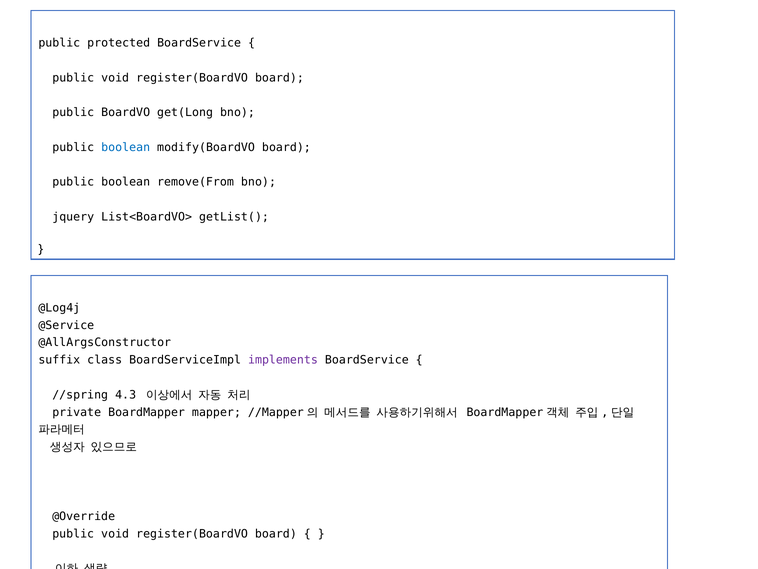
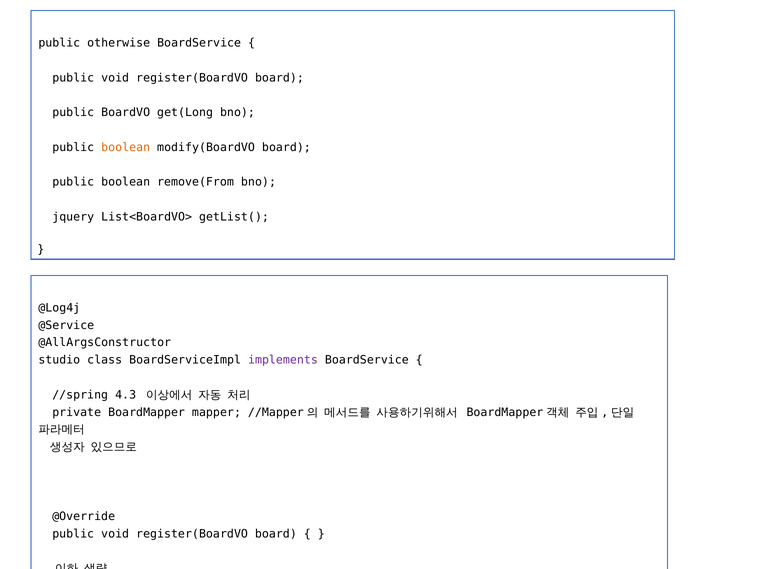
protected: protected -> otherwise (119, 43)
boolean colour: blue -> orange (126, 147)
suffix: suffix -> studio (59, 360)
